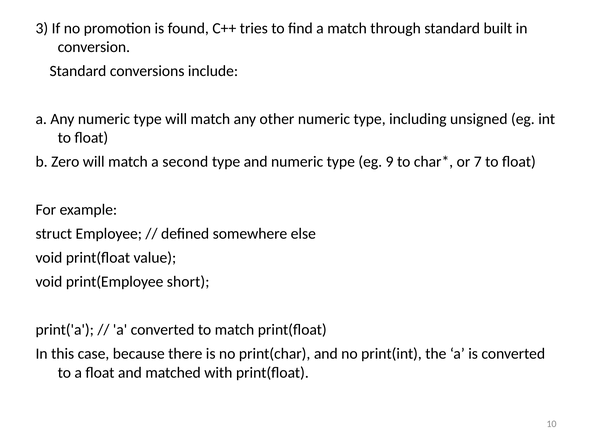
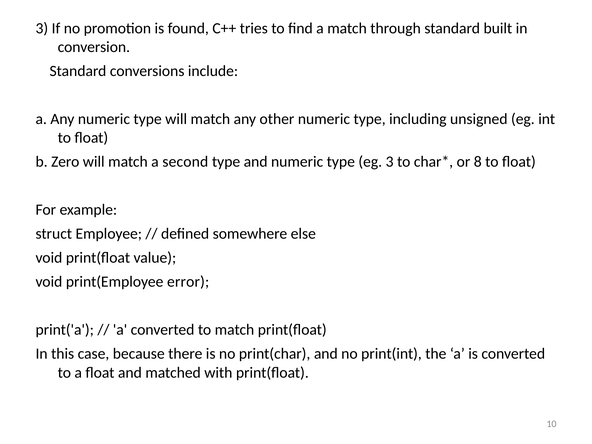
eg 9: 9 -> 3 (390, 162)
7: 7 -> 8 (478, 162)
short: short -> error (188, 282)
